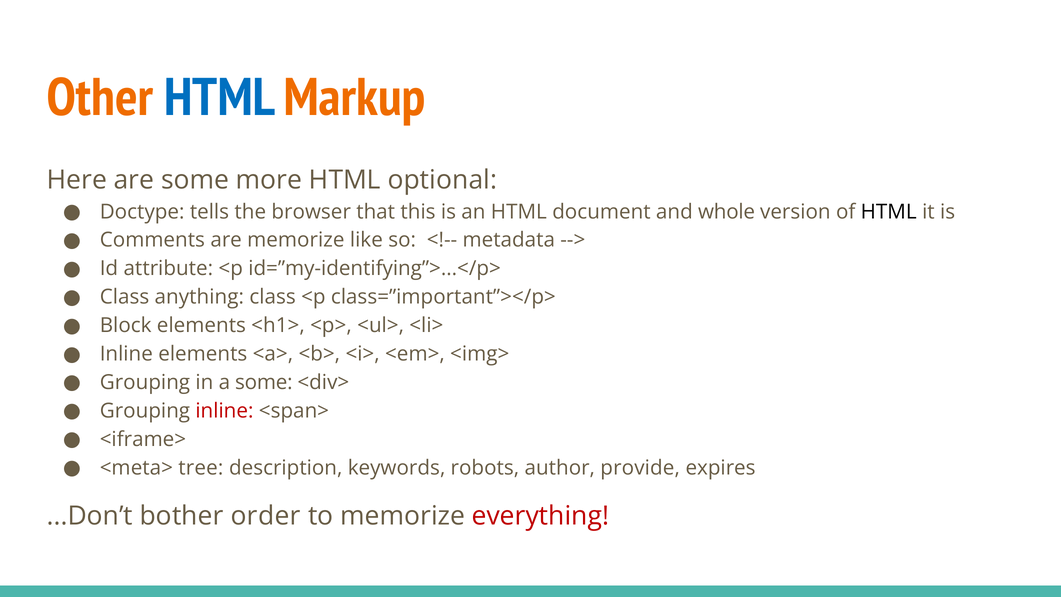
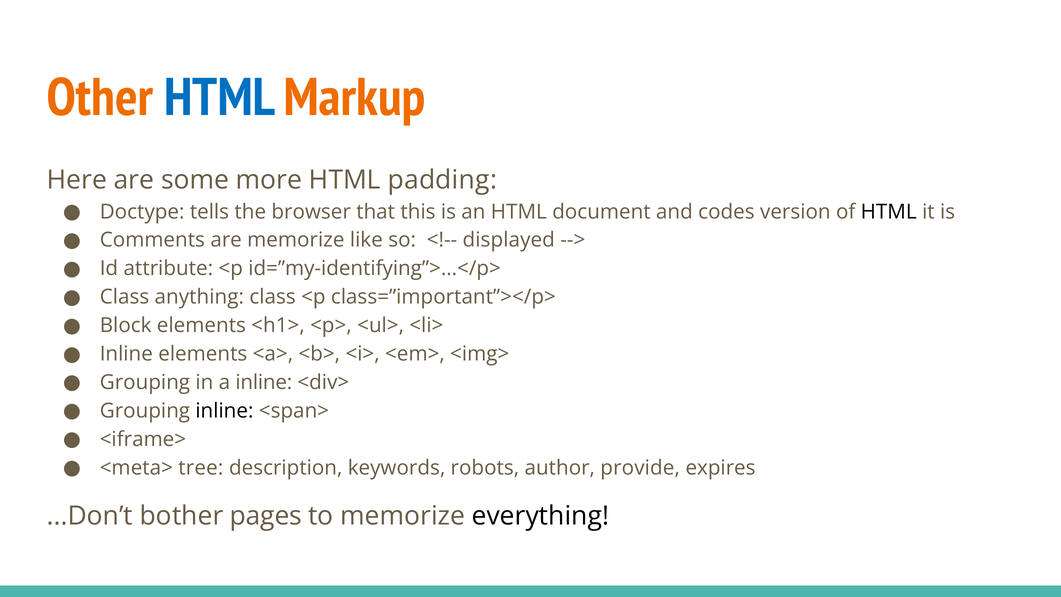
optional: optional -> padding (442, 180)
whole: whole -> codes (726, 212)
metadata: metadata -> displayed (509, 240)
a some: some -> inline (264, 382)
inline colour: red -> black (224, 411)
order: order -> pages (266, 516)
everything colour: red -> black (540, 516)
